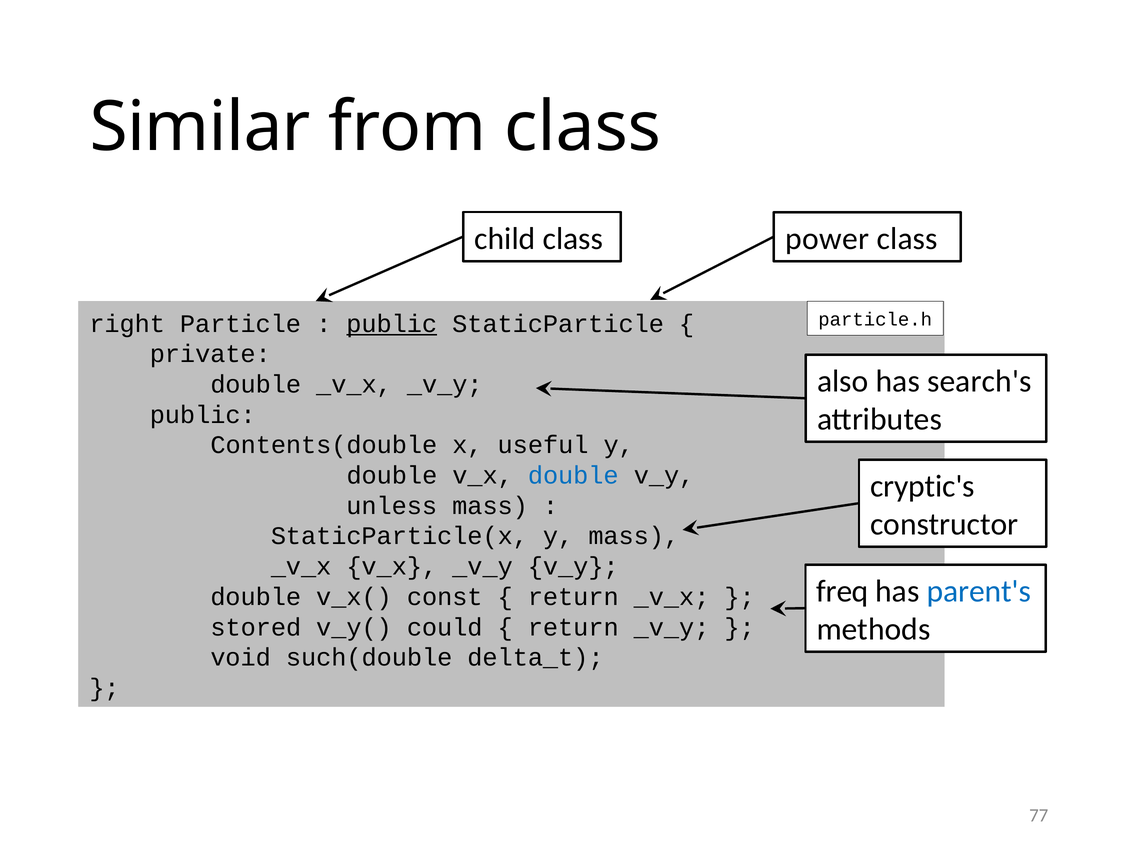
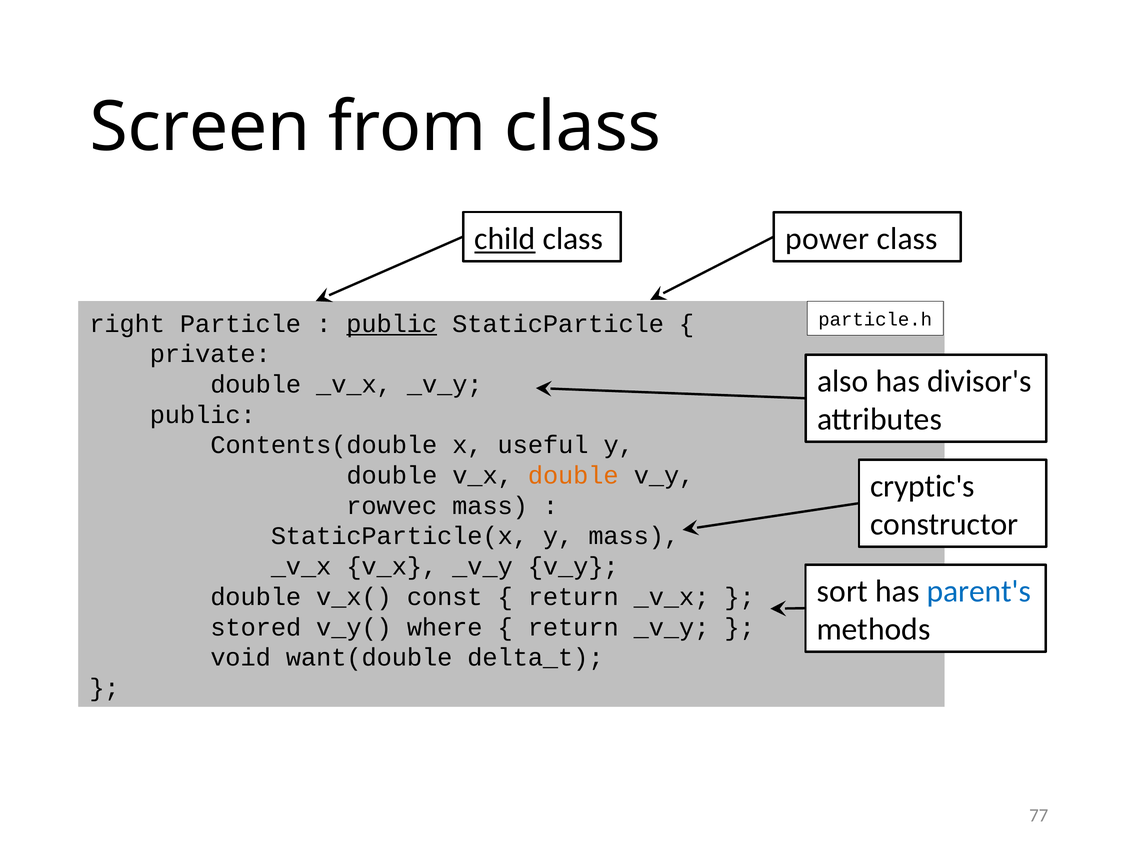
Similar: Similar -> Screen (200, 127)
child underline: none -> present (505, 239)
search's: search's -> divisor's (979, 381)
double colour: blue -> orange (573, 475)
unless: unless -> rowvec (392, 505)
freq: freq -> sort (842, 591)
could: could -> where (445, 627)
such(double: such(double -> want(double (369, 657)
